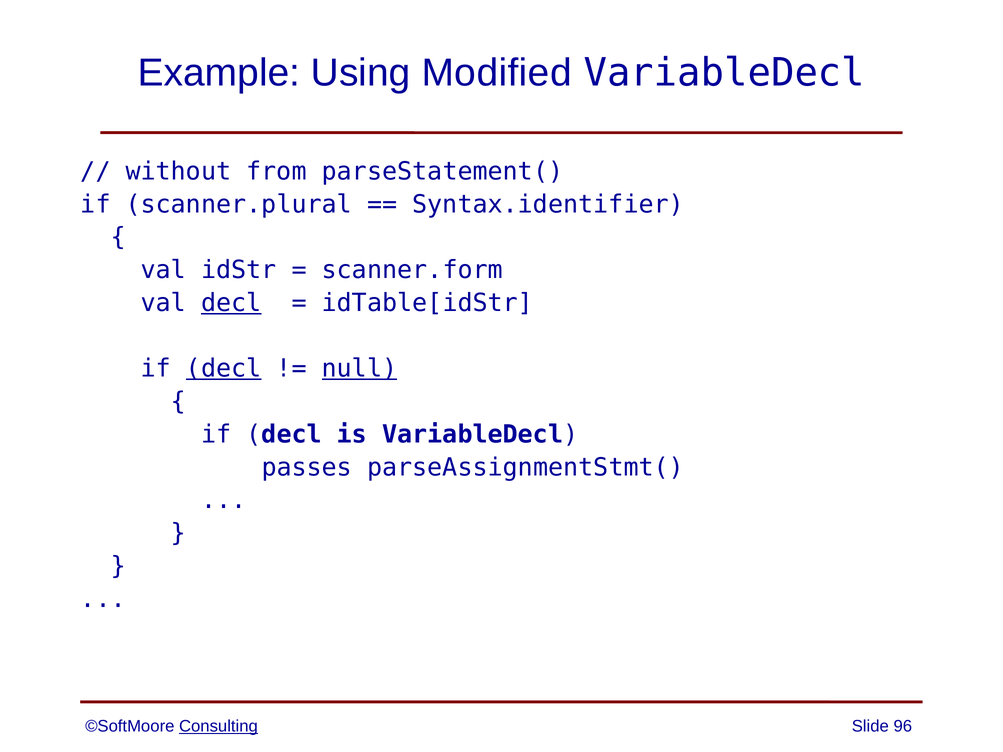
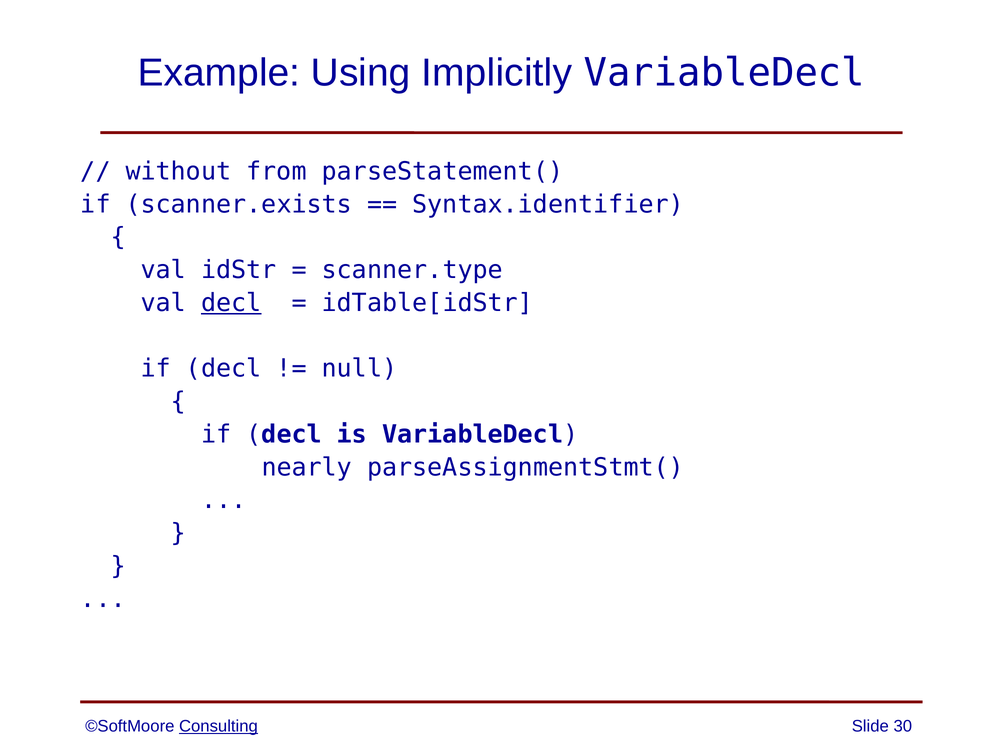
Modified: Modified -> Implicitly (497, 73)
scanner.plural: scanner.plural -> scanner.exists (239, 204)
scanner.form: scanner.form -> scanner.type (412, 270)
decl underline: present -> none (224, 369)
null underline: present -> none (359, 369)
passes: passes -> nearly (307, 467)
96: 96 -> 30 (903, 727)
